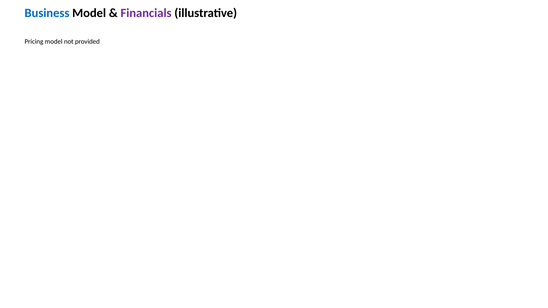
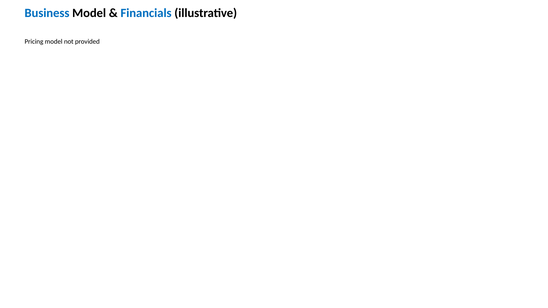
Financials colour: purple -> blue (146, 13)
